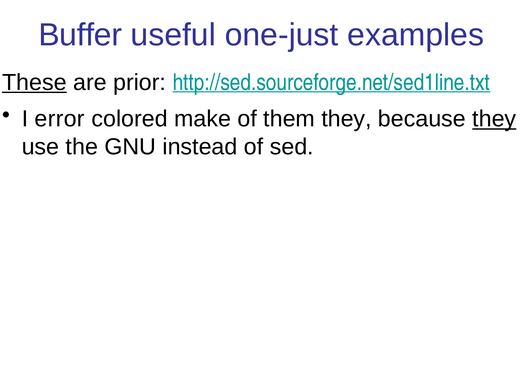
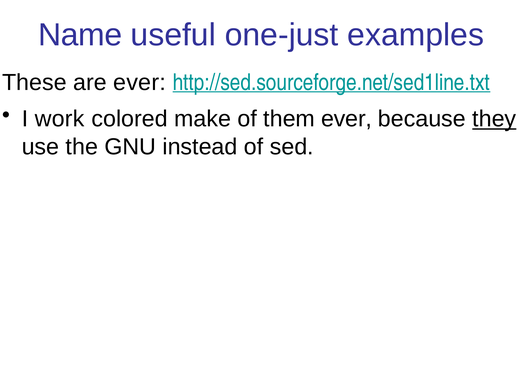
Buffer: Buffer -> Name (80, 35)
These underline: present -> none (34, 83)
are prior: prior -> ever (140, 83)
error: error -> work (60, 119)
them they: they -> ever (347, 119)
